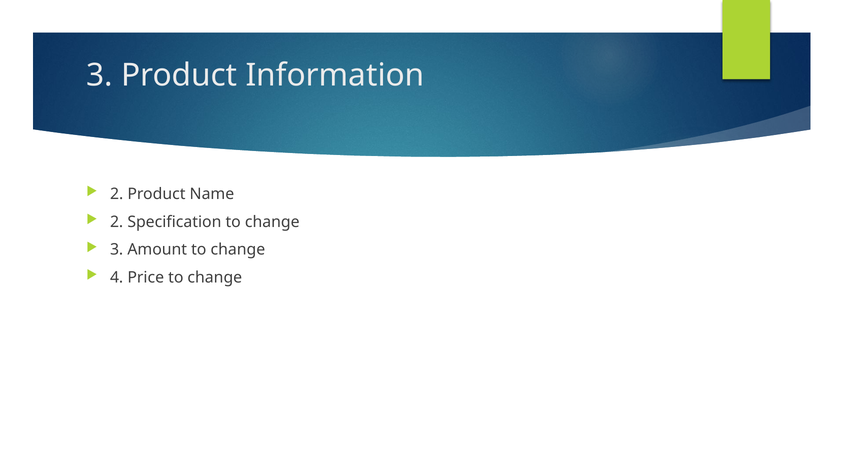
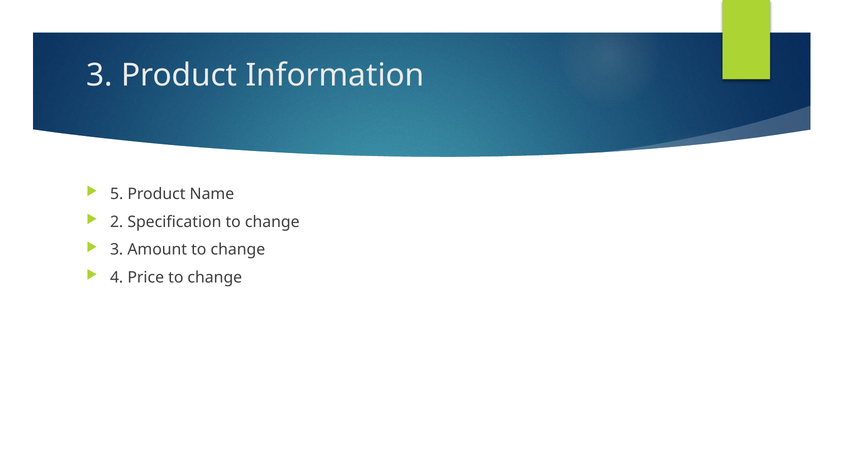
2: 2 -> 5 (117, 194)
